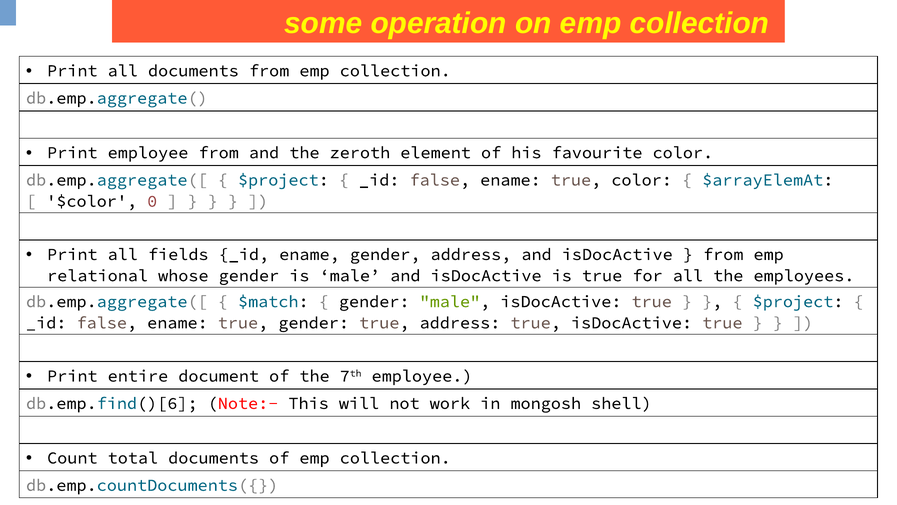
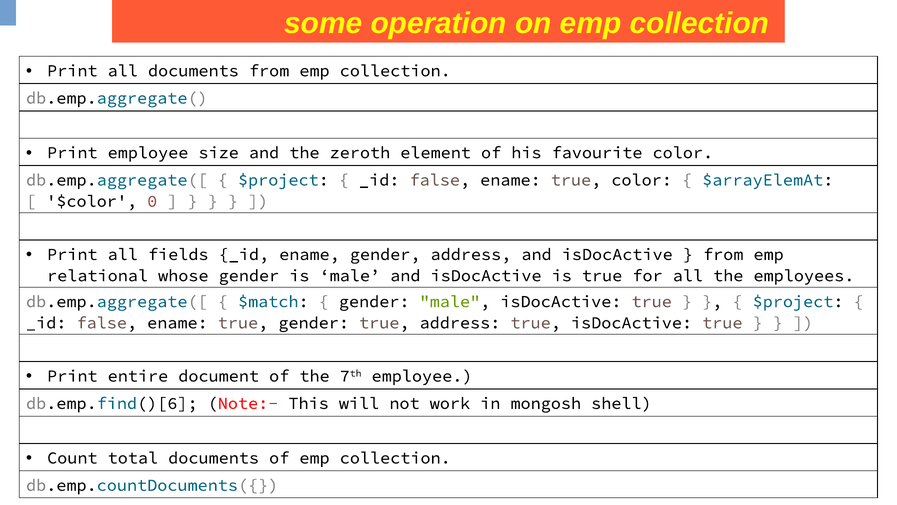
employee from: from -> size (219, 153)
